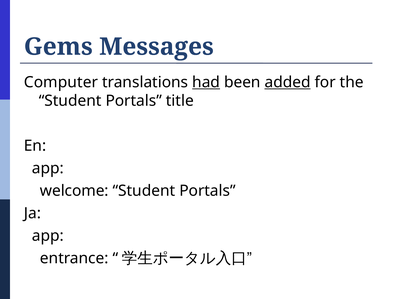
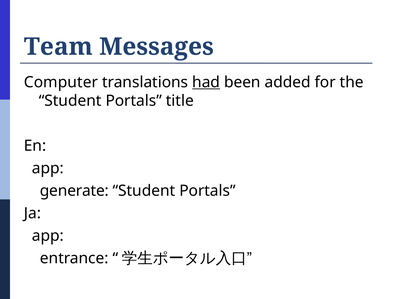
Gems: Gems -> Team (58, 47)
added underline: present -> none (288, 82)
welcome: welcome -> generate (74, 191)
